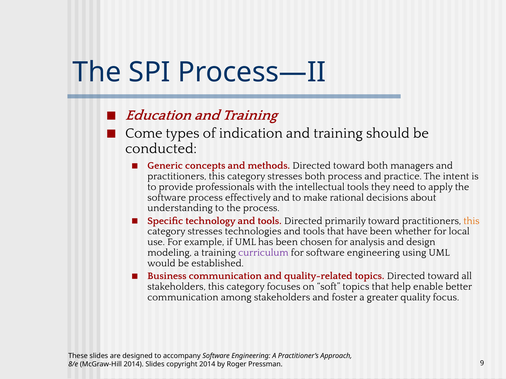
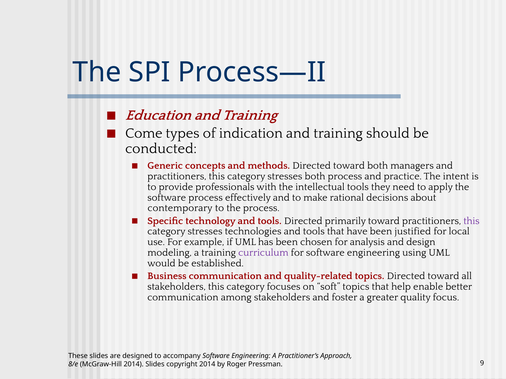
understanding: understanding -> contemporary (180, 208)
this colour: orange -> purple (472, 221)
whether: whether -> justified (413, 232)
